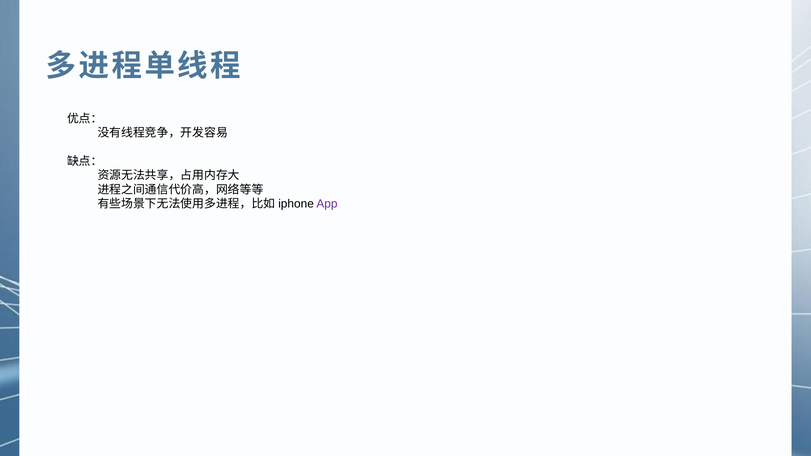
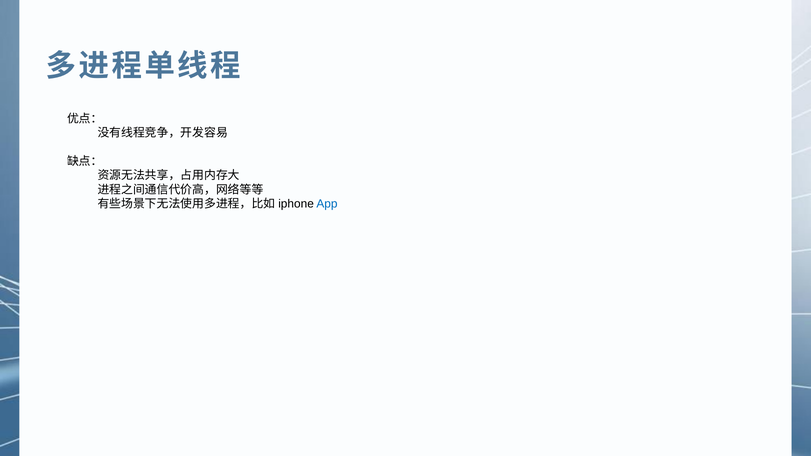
App colour: purple -> blue (327, 204)
